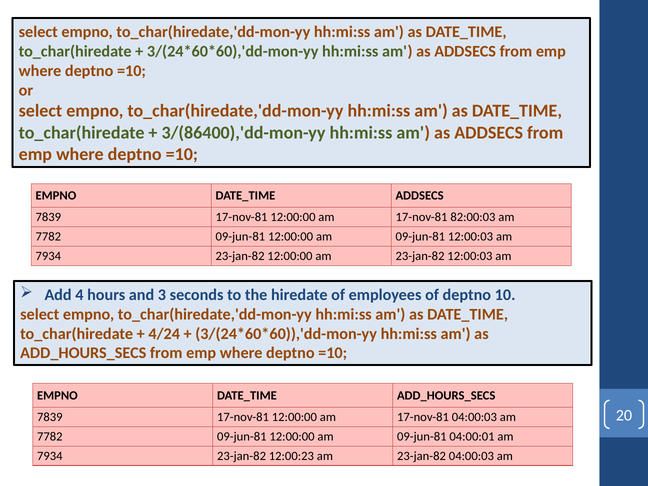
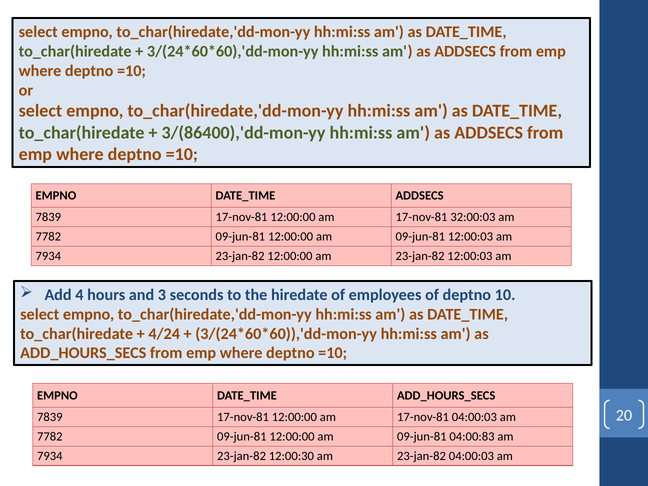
82:00:03: 82:00:03 -> 32:00:03 (473, 217)
04:00:01: 04:00:01 -> 04:00:83 (472, 437)
12:00:23: 12:00:23 -> 12:00:30 (291, 456)
